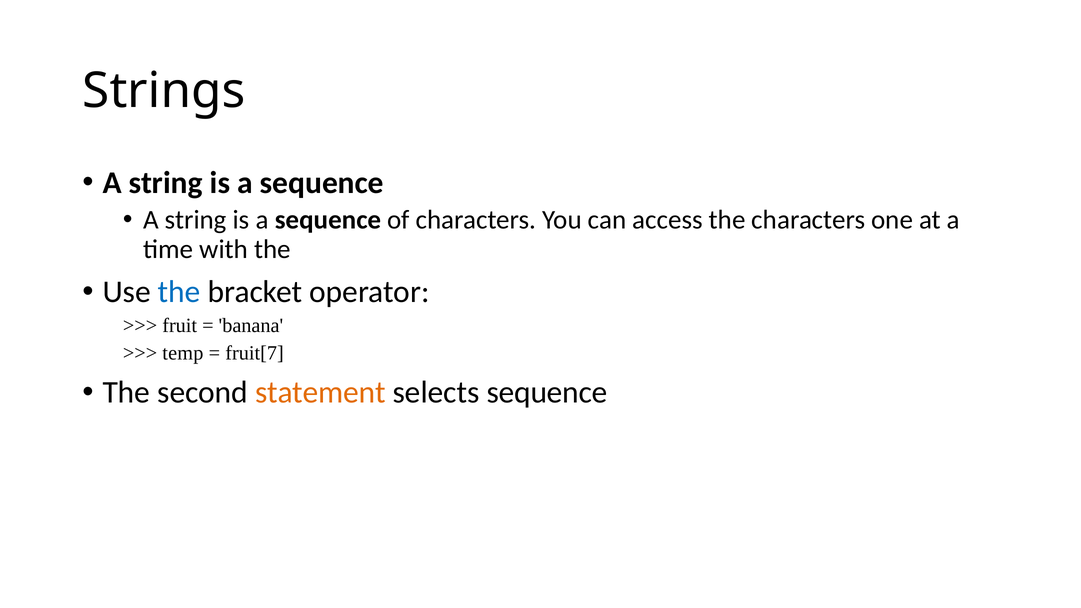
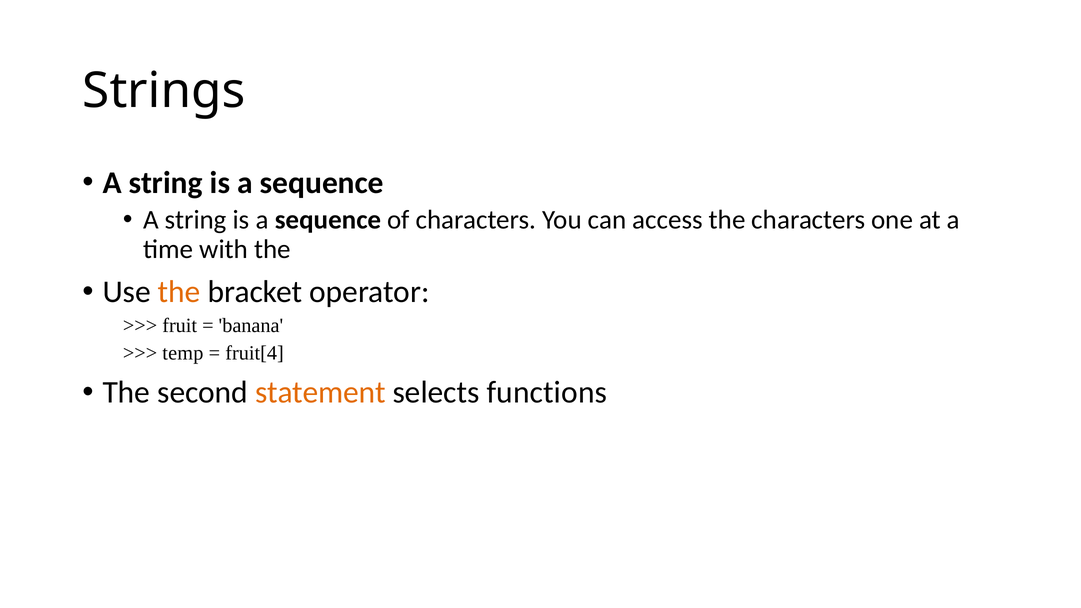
the colour: blue -> orange (179, 292)
fruit[7: fruit[7 -> fruit[4 (255, 353)
selects sequence: sequence -> functions (547, 392)
